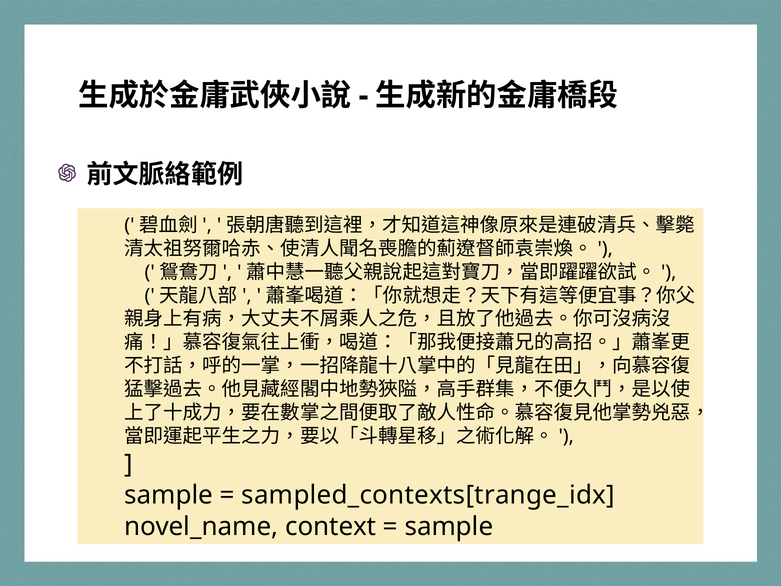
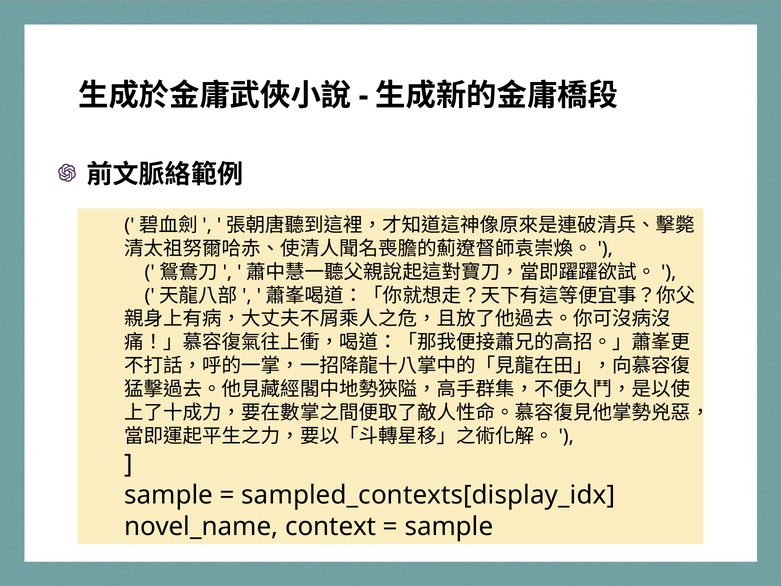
sampled_contexts[trange_idx: sampled_contexts[trange_idx -> sampled_contexts[display_idx (428, 495)
